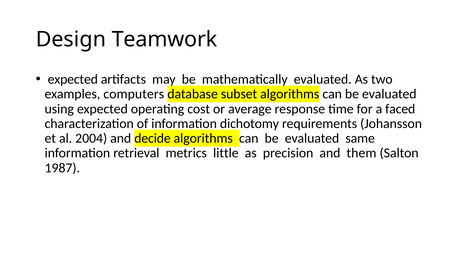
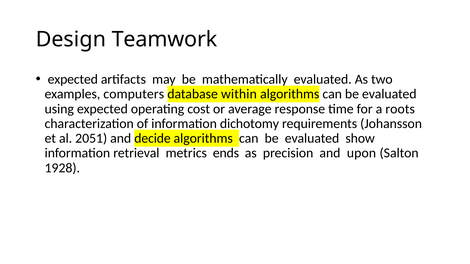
subset: subset -> within (239, 94)
faced: faced -> roots (400, 109)
2004: 2004 -> 2051 (91, 139)
same: same -> show (360, 139)
little: little -> ends (226, 153)
them: them -> upon (361, 153)
1987: 1987 -> 1928 (62, 168)
